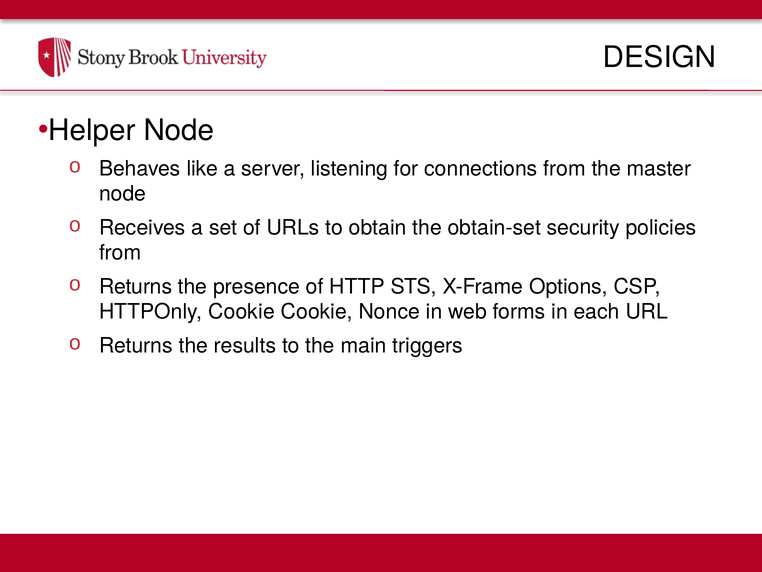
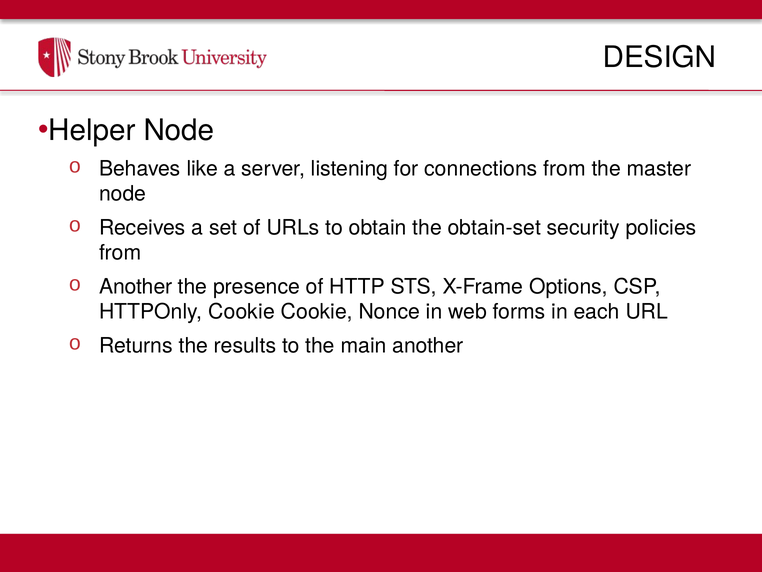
Returns: Returns -> Another (136, 286)
main triggers: triggers -> another (428, 345)
